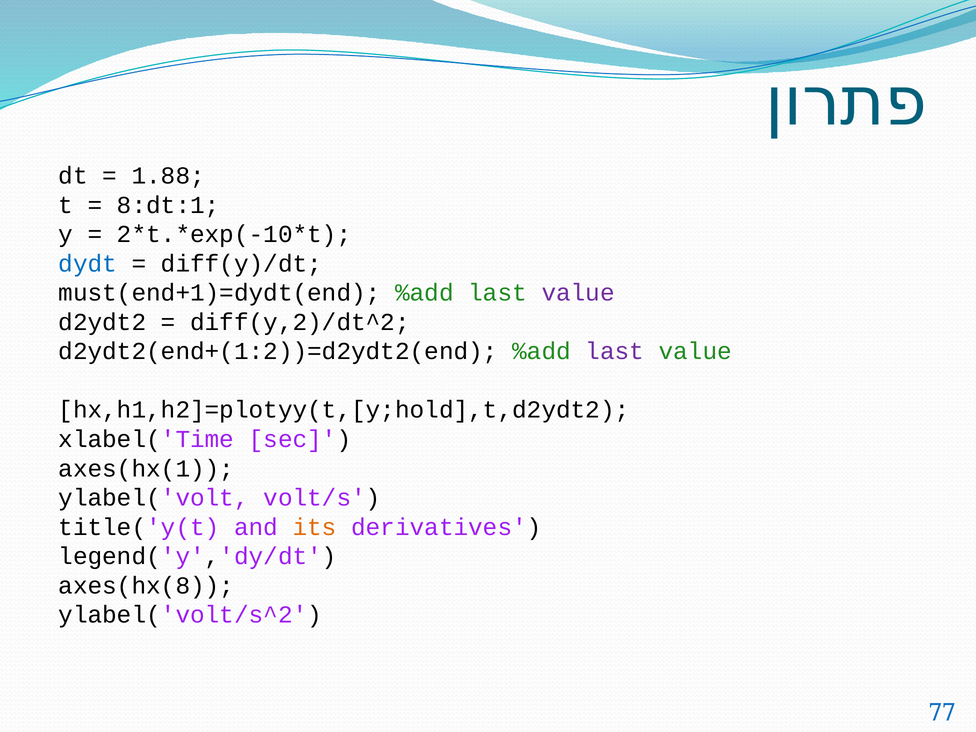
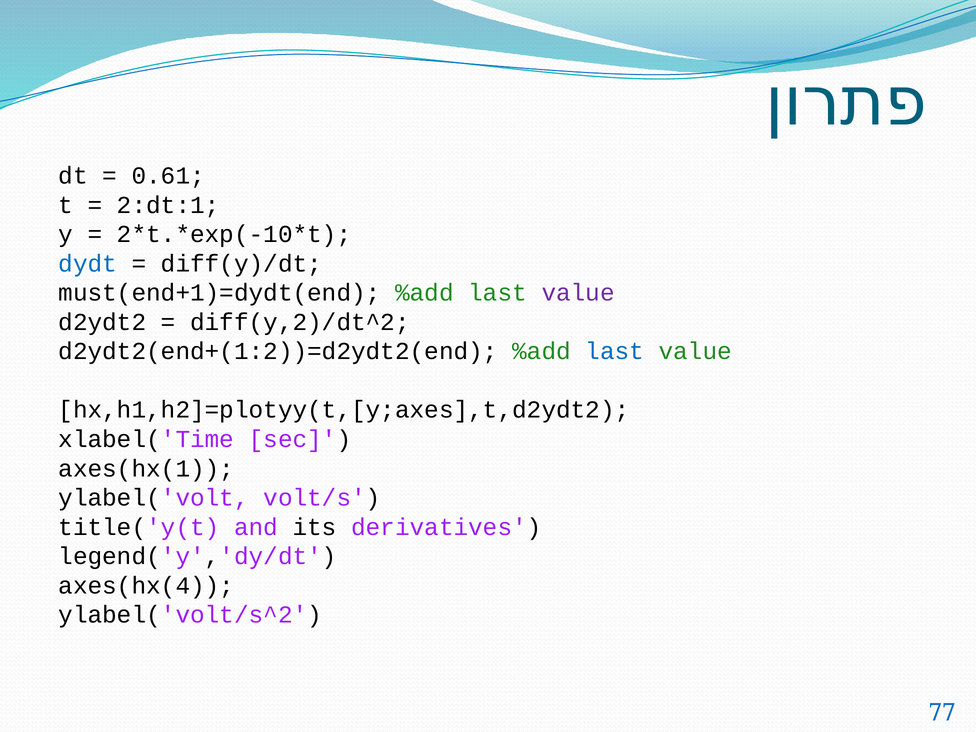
1.88: 1.88 -> 0.61 (168, 176)
8:dt:1: 8:dt:1 -> 2:dt:1 (168, 205)
last colour: purple -> blue (615, 351)
hx,h1,h2]=plotyy(t,[y;hold],t,d2ydt2: hx,h1,h2]=plotyy(t,[y;hold],t,d2ydt2 -> hx,h1,h2]=plotyy(t,[y;axes],t,d2ydt2 (344, 410)
its colour: orange -> black (315, 527)
axes(hx(8: axes(hx(8 -> axes(hx(4 (146, 586)
